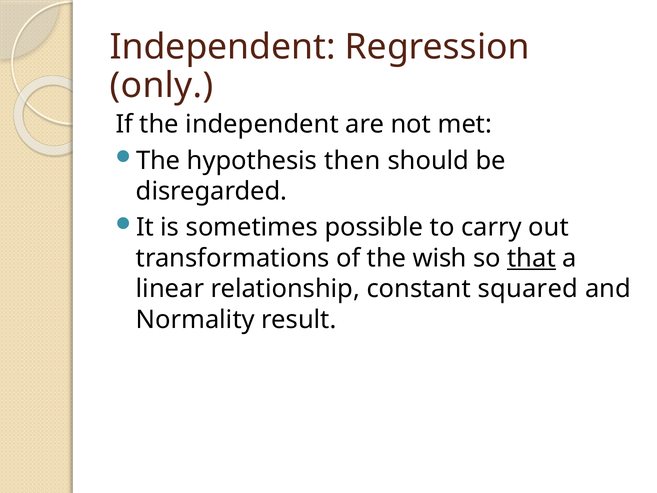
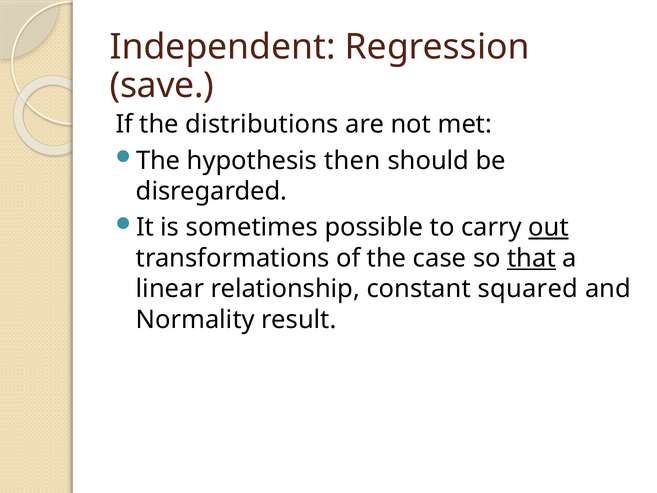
only: only -> save (162, 85)
the independent: independent -> distributions (262, 124)
out underline: none -> present (549, 227)
wish: wish -> case (440, 258)
